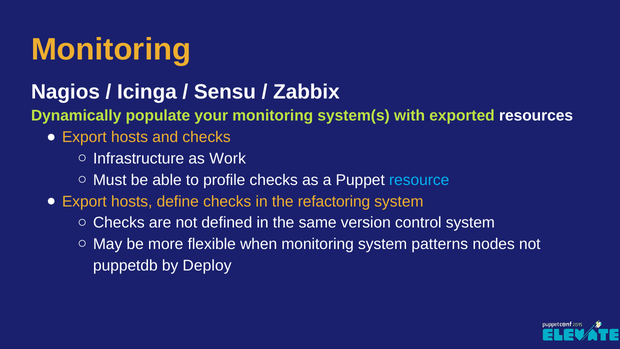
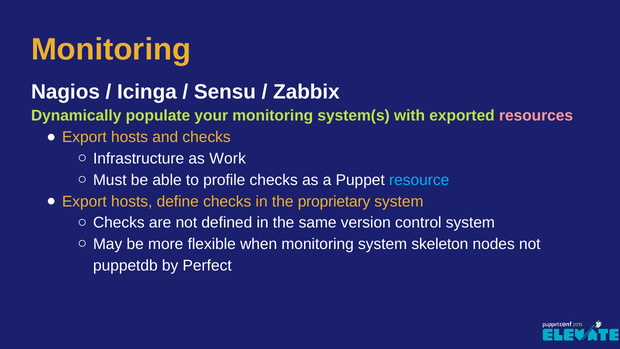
resources colour: white -> pink (536, 116)
refactoring: refactoring -> proprietary (334, 201)
patterns: patterns -> skeleton (440, 244)
Deploy: Deploy -> Perfect (207, 265)
